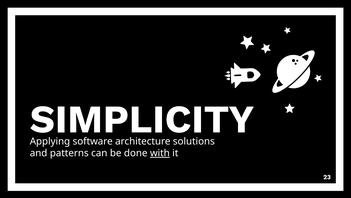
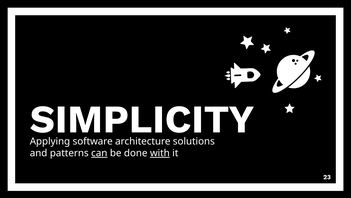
can underline: none -> present (99, 153)
